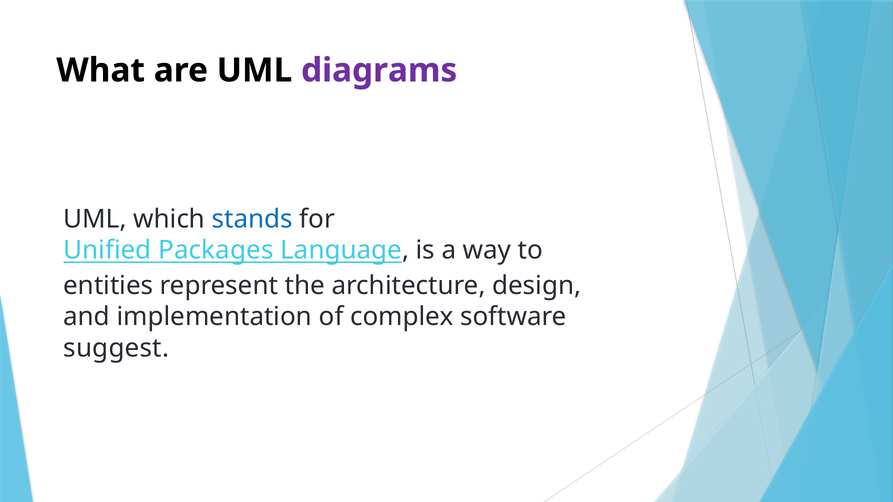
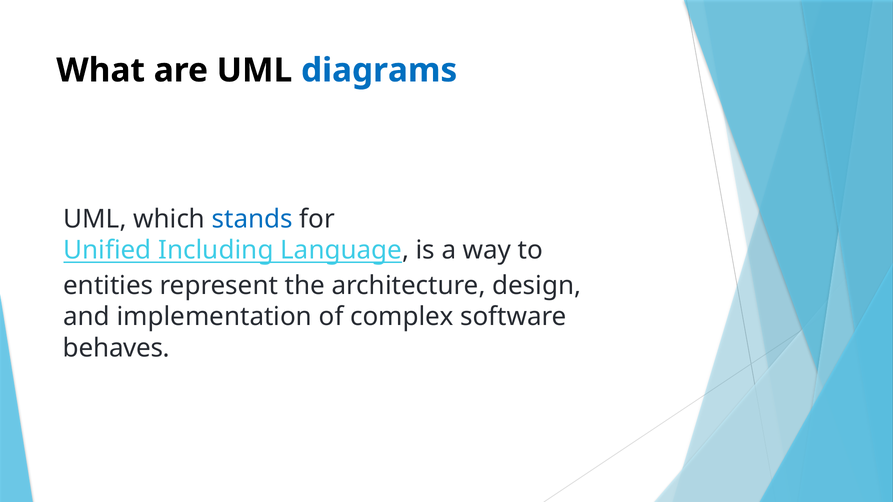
diagrams colour: purple -> blue (379, 70)
Packages: Packages -> Including (216, 250)
suggest: suggest -> behaves (116, 348)
